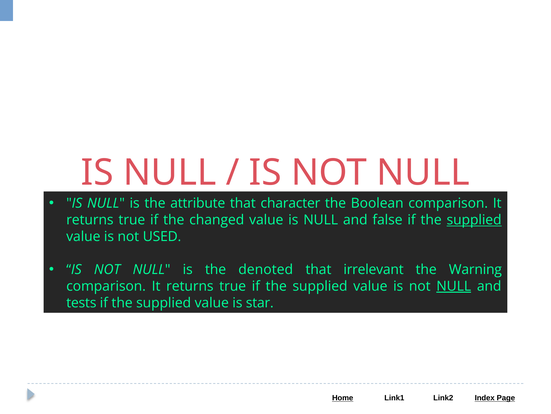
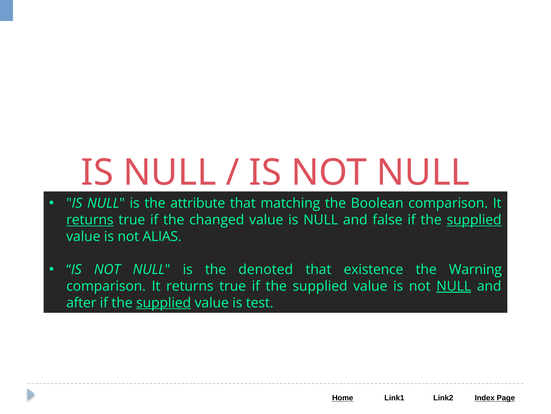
character: character -> matching (290, 203)
returns underline: none -> present (90, 220)
USED: USED -> ALIAS (162, 236)
irrelevant: irrelevant -> existence (374, 269)
tests: tests -> after (81, 302)
supplied underline: none -> present (164, 302)
star: star -> test (260, 302)
